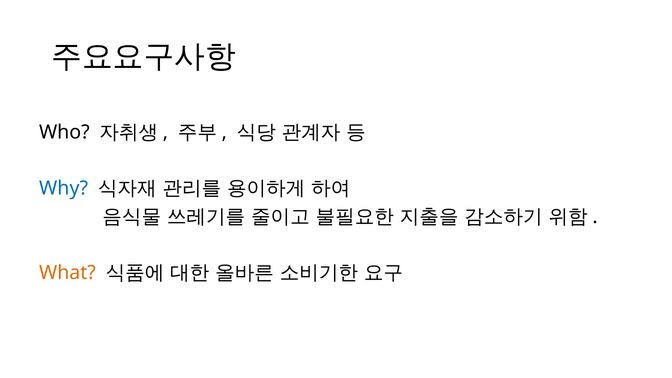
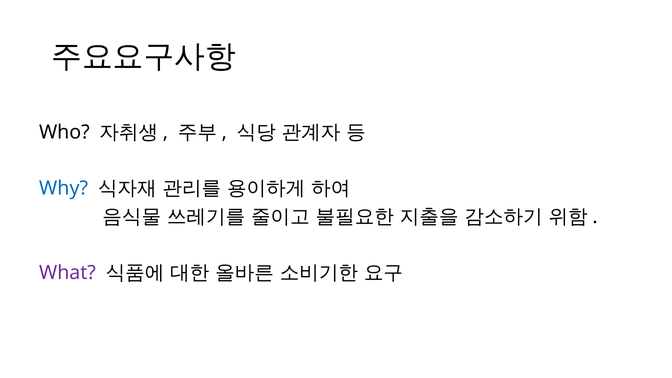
What colour: orange -> purple (67, 273)
